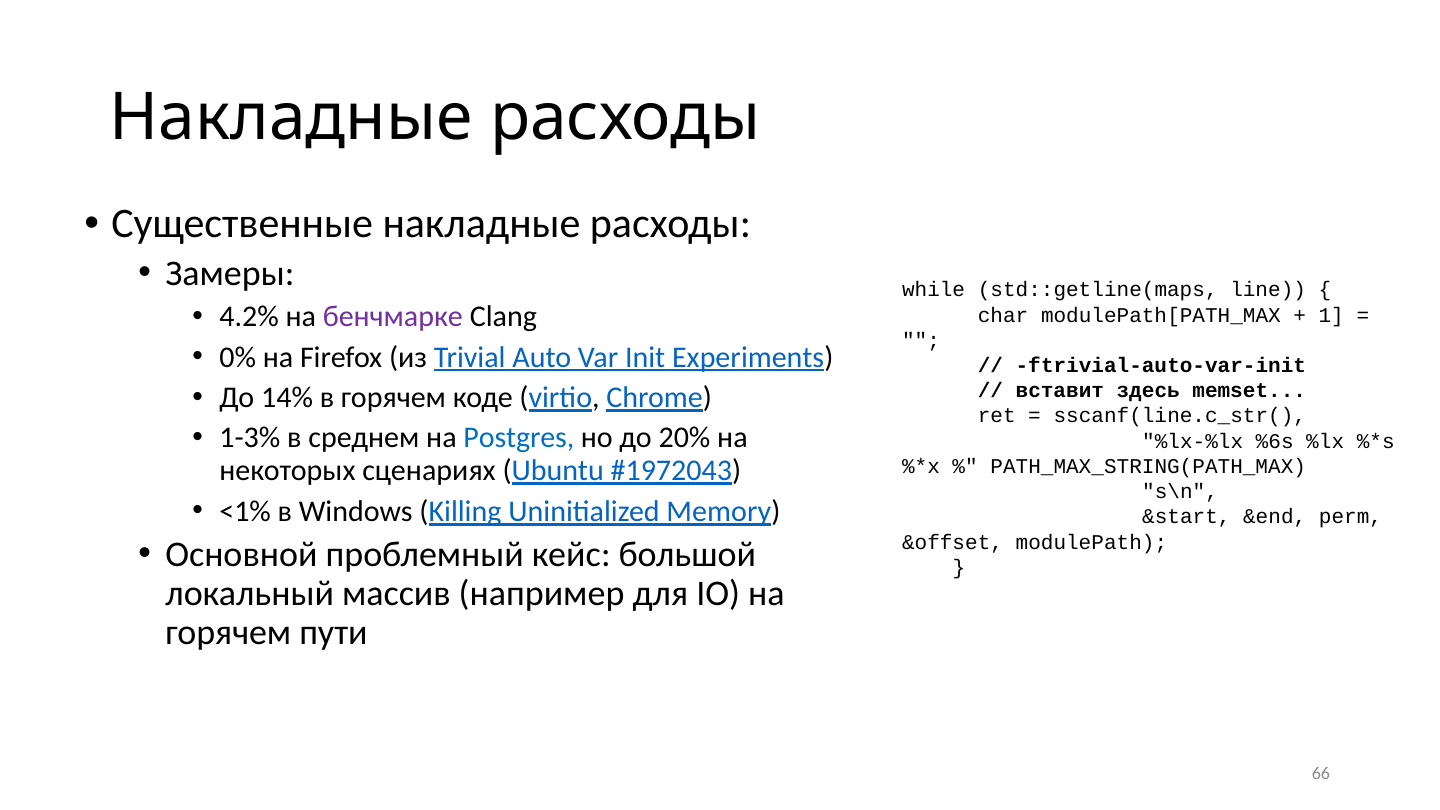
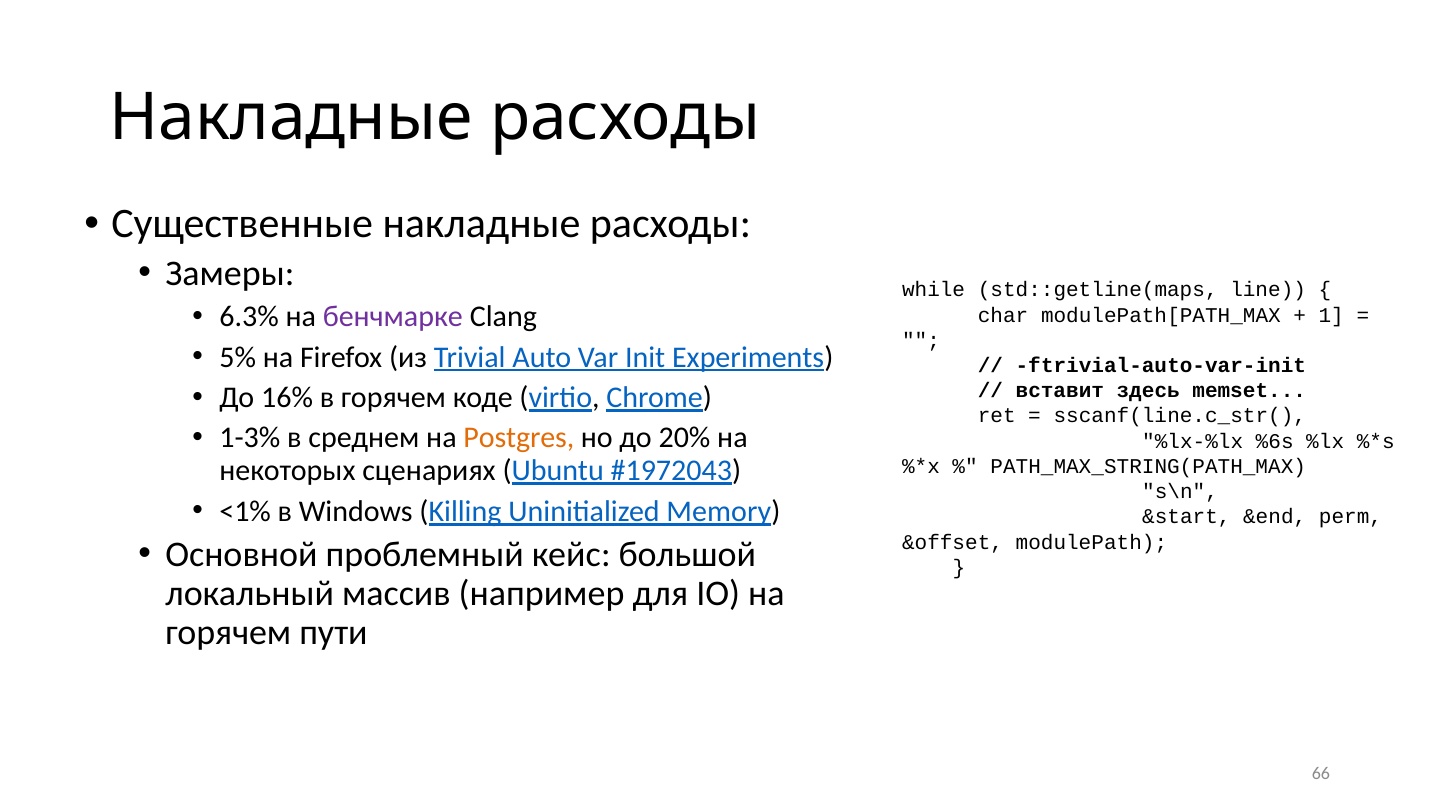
4.2%: 4.2% -> 6.3% (249, 317)
0%: 0% -> 5% (238, 357)
14%: 14% -> 16% (287, 398)
Postgres colour: blue -> orange (519, 438)
